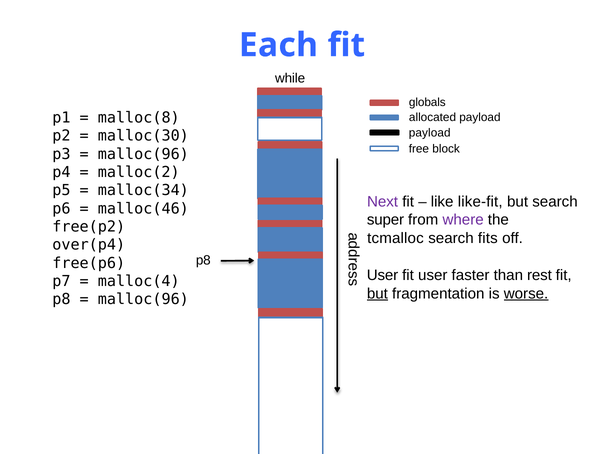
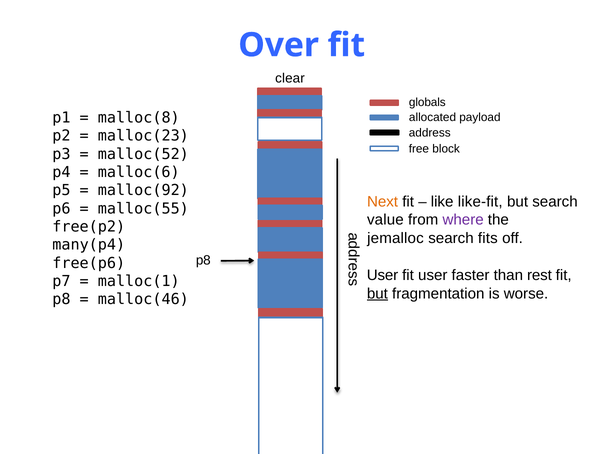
Each: Each -> Over (279, 45)
while: while -> clear (290, 78)
payload: payload -> address (430, 133)
malloc(30: malloc(30 -> malloc(23 (143, 136)
malloc(96: malloc(96 -> malloc(52 (143, 154)
malloc(2: malloc(2 -> malloc(6 (139, 172)
malloc(34: malloc(34 -> malloc(92 (143, 190)
Next colour: purple -> orange (383, 202)
malloc(46: malloc(46 -> malloc(55 (143, 208)
super: super -> value (385, 220)
tcmalloc: tcmalloc -> jemalloc (395, 238)
over(p4: over(p4 -> many(p4 (89, 245)
malloc(4: malloc(4 -> malloc(1 (139, 281)
worse underline: present -> none (526, 293)
malloc(96: malloc(96 -> malloc(46 (143, 299)
